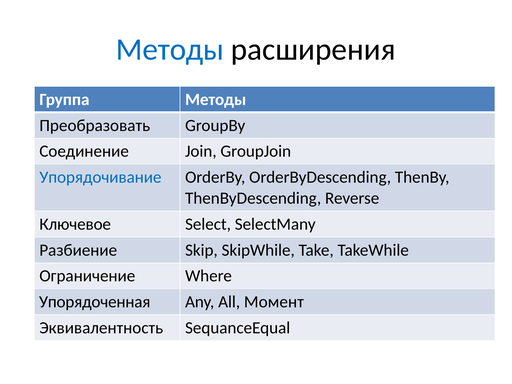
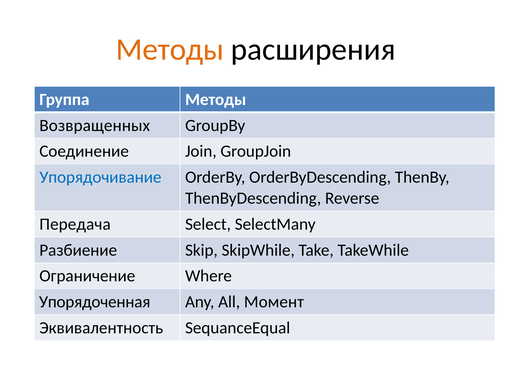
Методы colour: blue -> orange (170, 50)
Преобразовать: Преобразовать -> Возвращенных (95, 125)
Ключевое: Ключевое -> Передача (75, 224)
